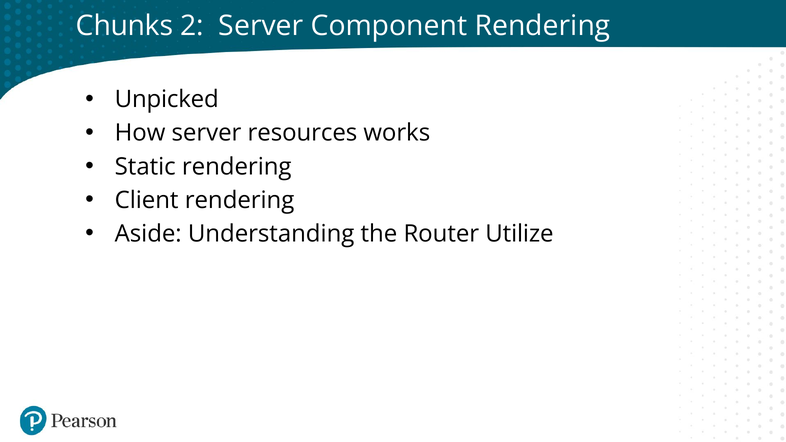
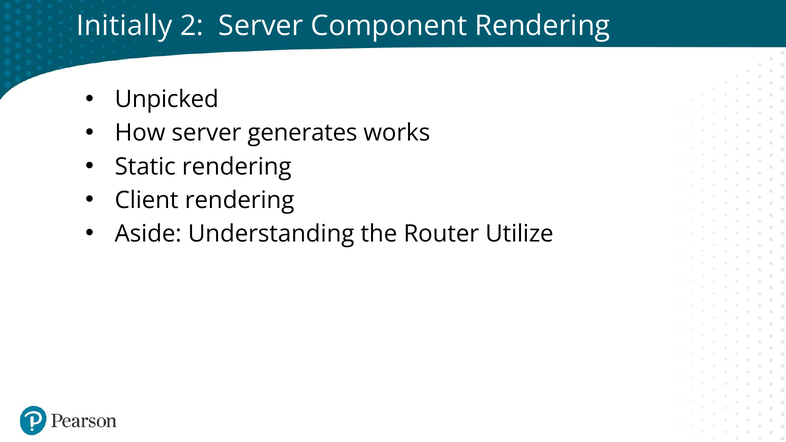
Chunks: Chunks -> Initially (124, 26)
resources: resources -> generates (302, 133)
